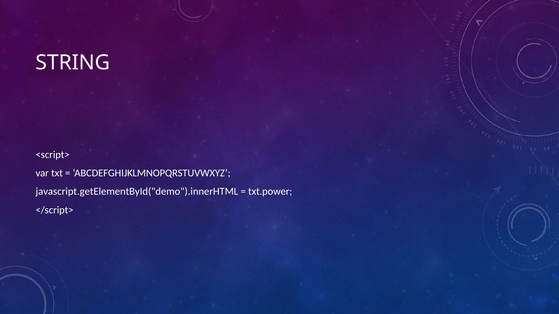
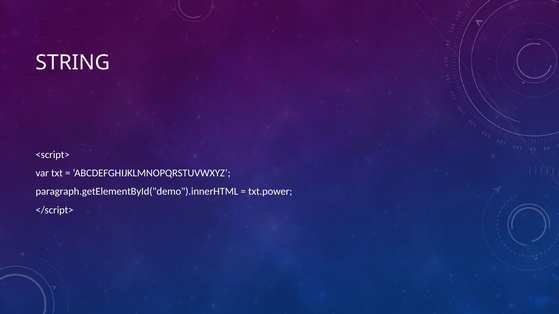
javascript.getElementById("demo").innerHTML: javascript.getElementById("demo").innerHTML -> paragraph.getElementById("demo").innerHTML (137, 192)
